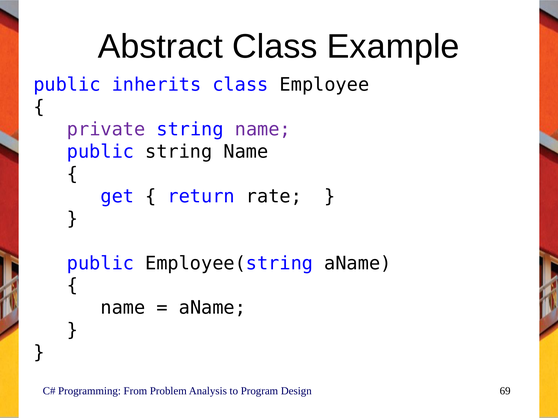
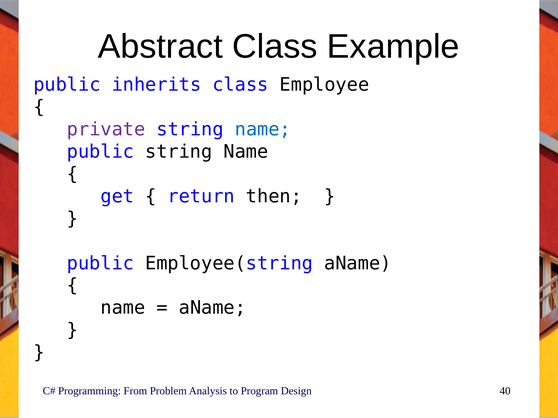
name colour: purple -> blue (263, 130)
rate: rate -> then (274, 197)
69: 69 -> 40 (505, 391)
